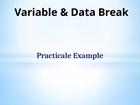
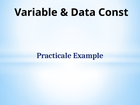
Break: Break -> Const (113, 12)
